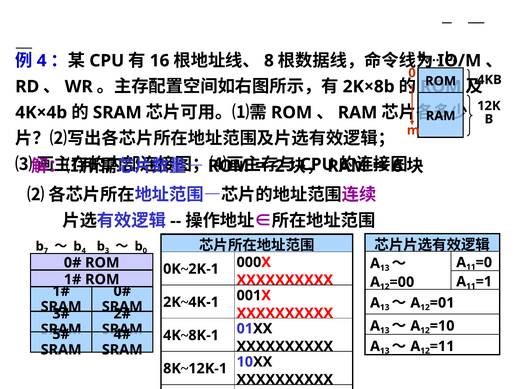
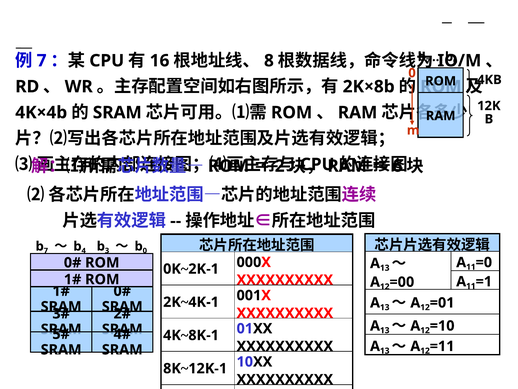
4: 4 -> 7 (42, 61)
